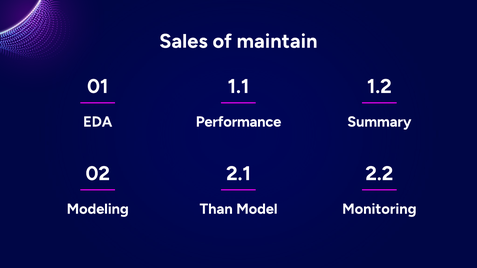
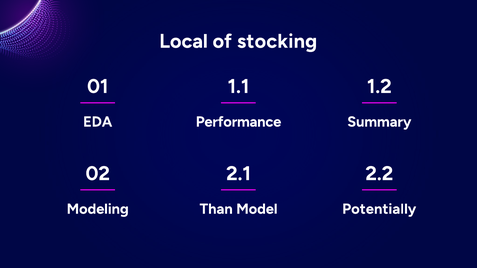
Sales: Sales -> Local (184, 41)
maintain: maintain -> stocking (277, 41)
Monitoring: Monitoring -> Potentially (379, 209)
